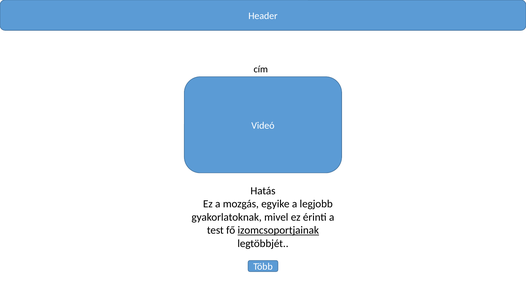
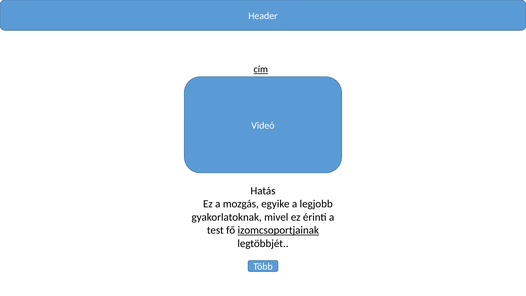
cím underline: none -> present (261, 69)
